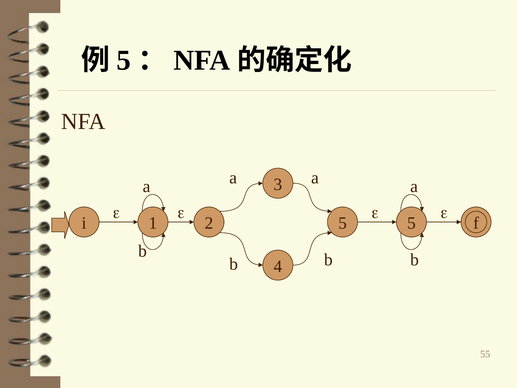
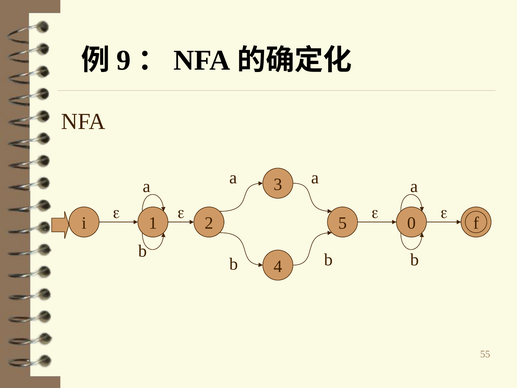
5: 5 -> 9 (124, 60)
5 5: 5 -> 0 (411, 223)
